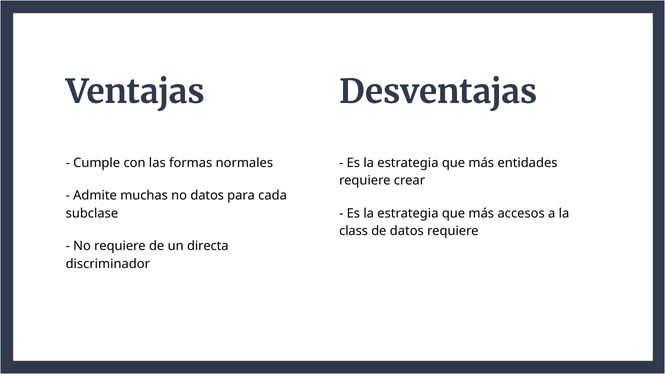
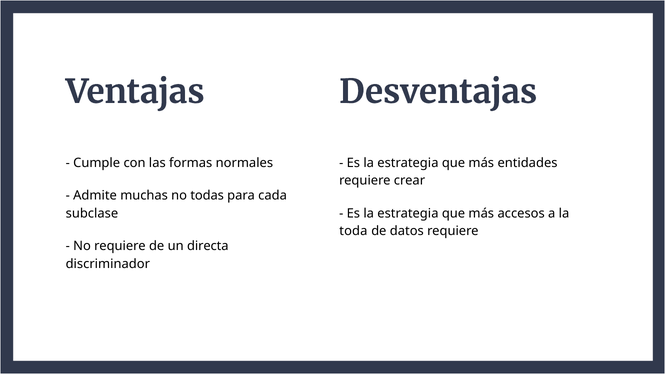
no datos: datos -> todas (207, 195)
class: class -> toda (353, 231)
